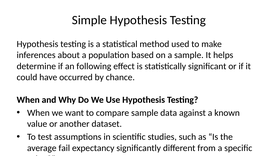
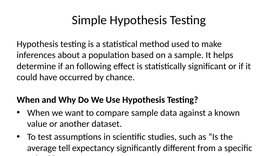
average fail: fail -> tell (64, 148)
